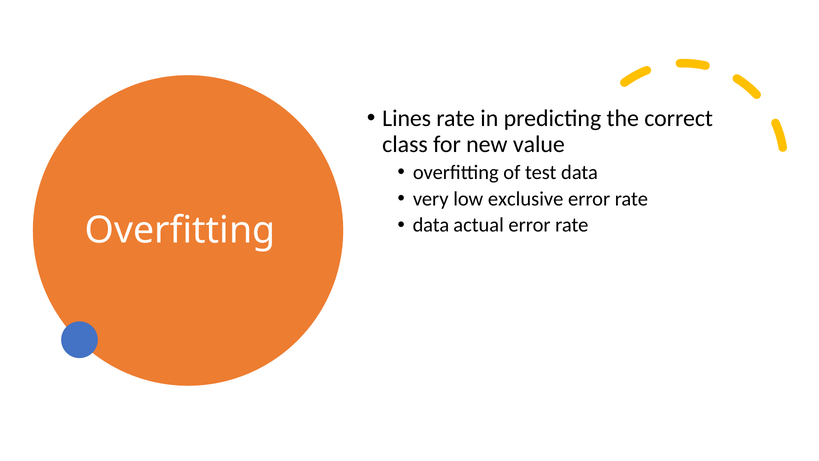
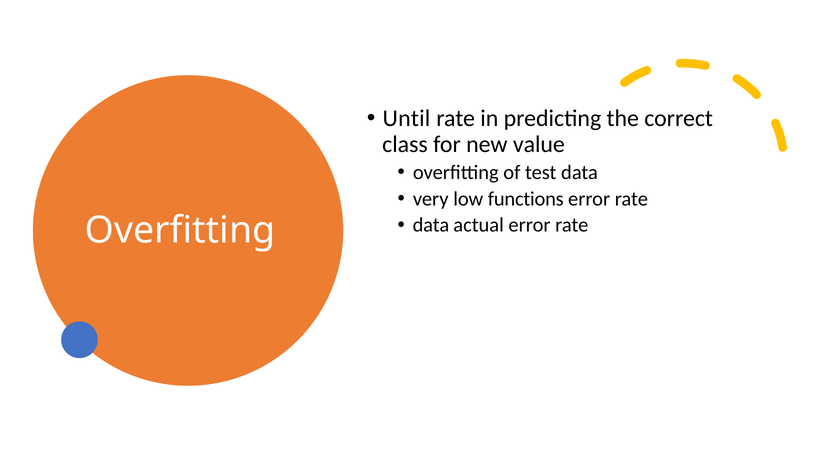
Lines: Lines -> Until (406, 118)
exclusive: exclusive -> functions (526, 199)
